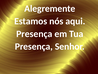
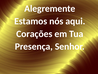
Presença: Presença -> Corações (34, 34)
